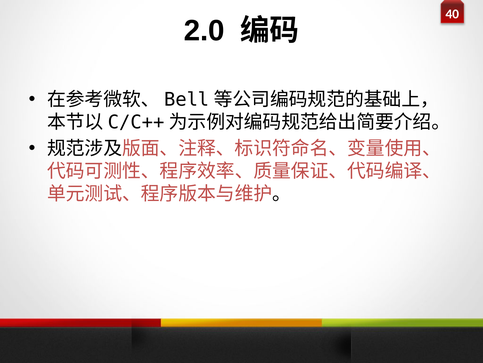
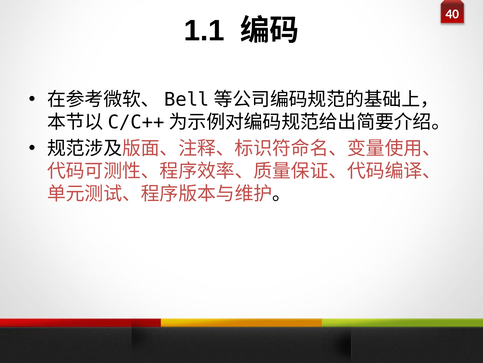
2.0: 2.0 -> 1.1 (204, 31)
